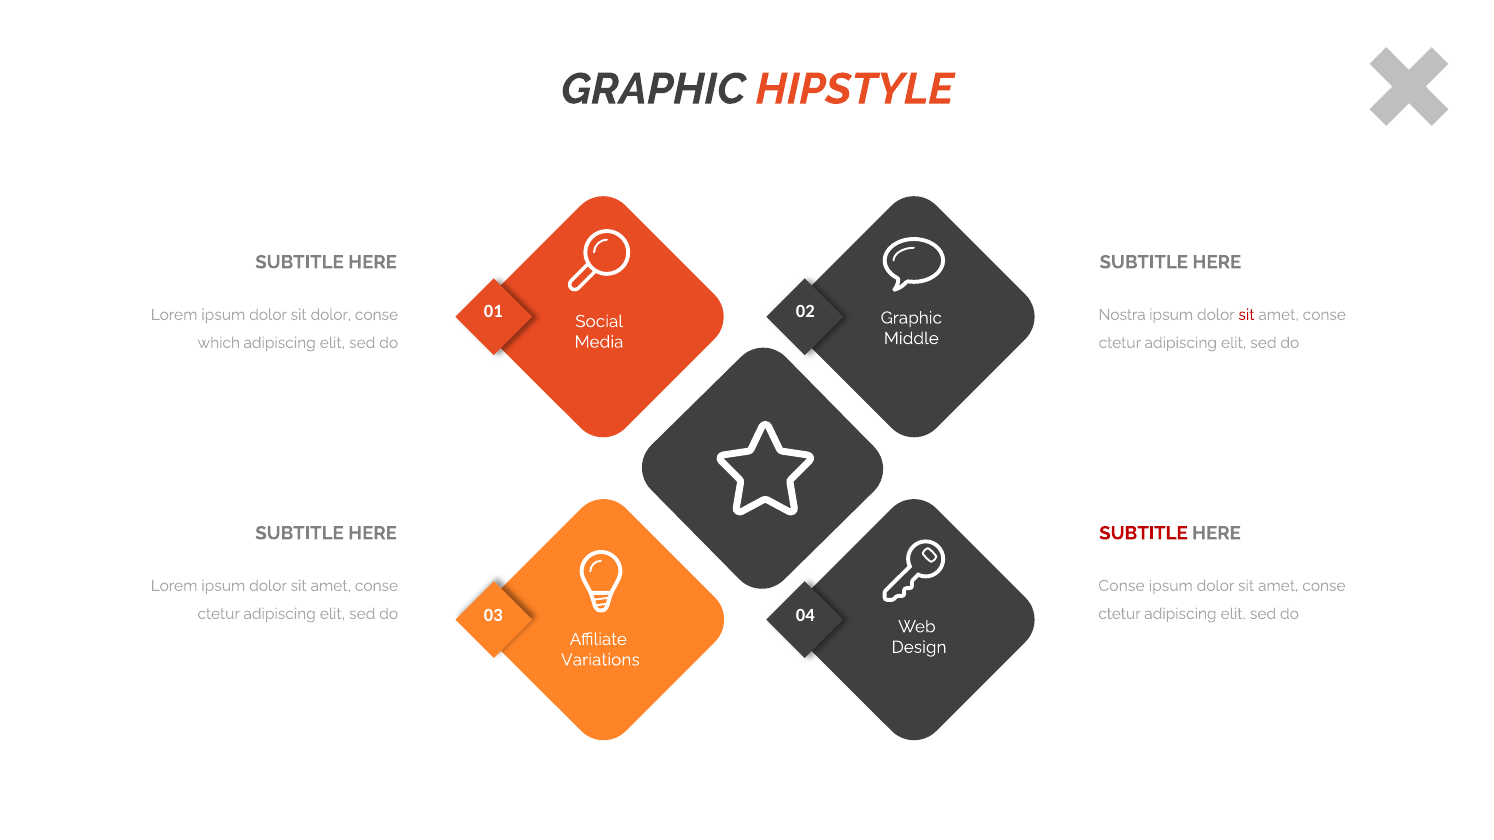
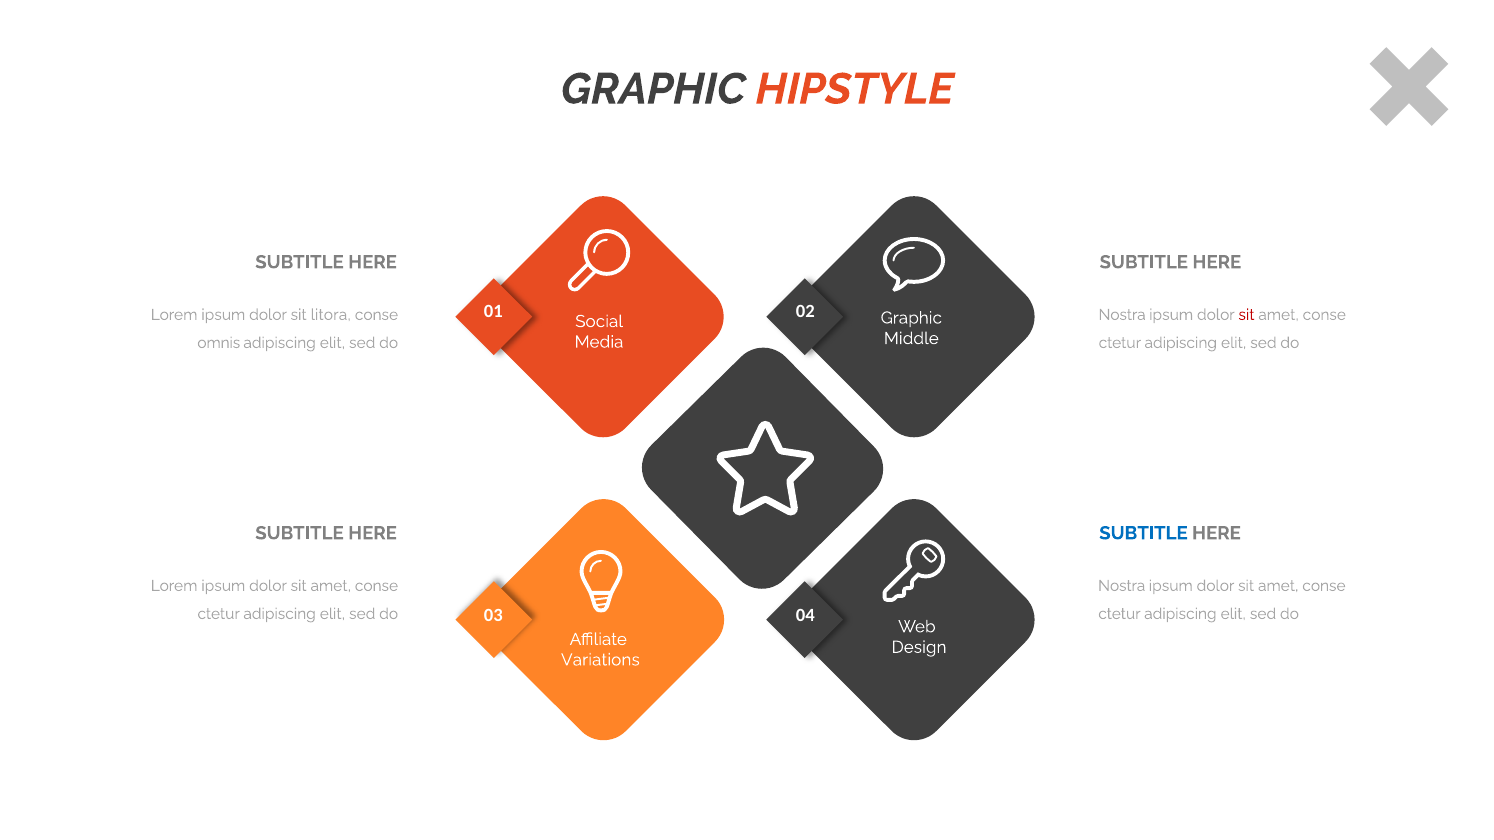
sit dolor: dolor -> litora (331, 315)
which: which -> omnis (219, 343)
SUBTITLE colour: red -> blue (1143, 533)
Conse: Conse -> Nostra (1122, 586)
